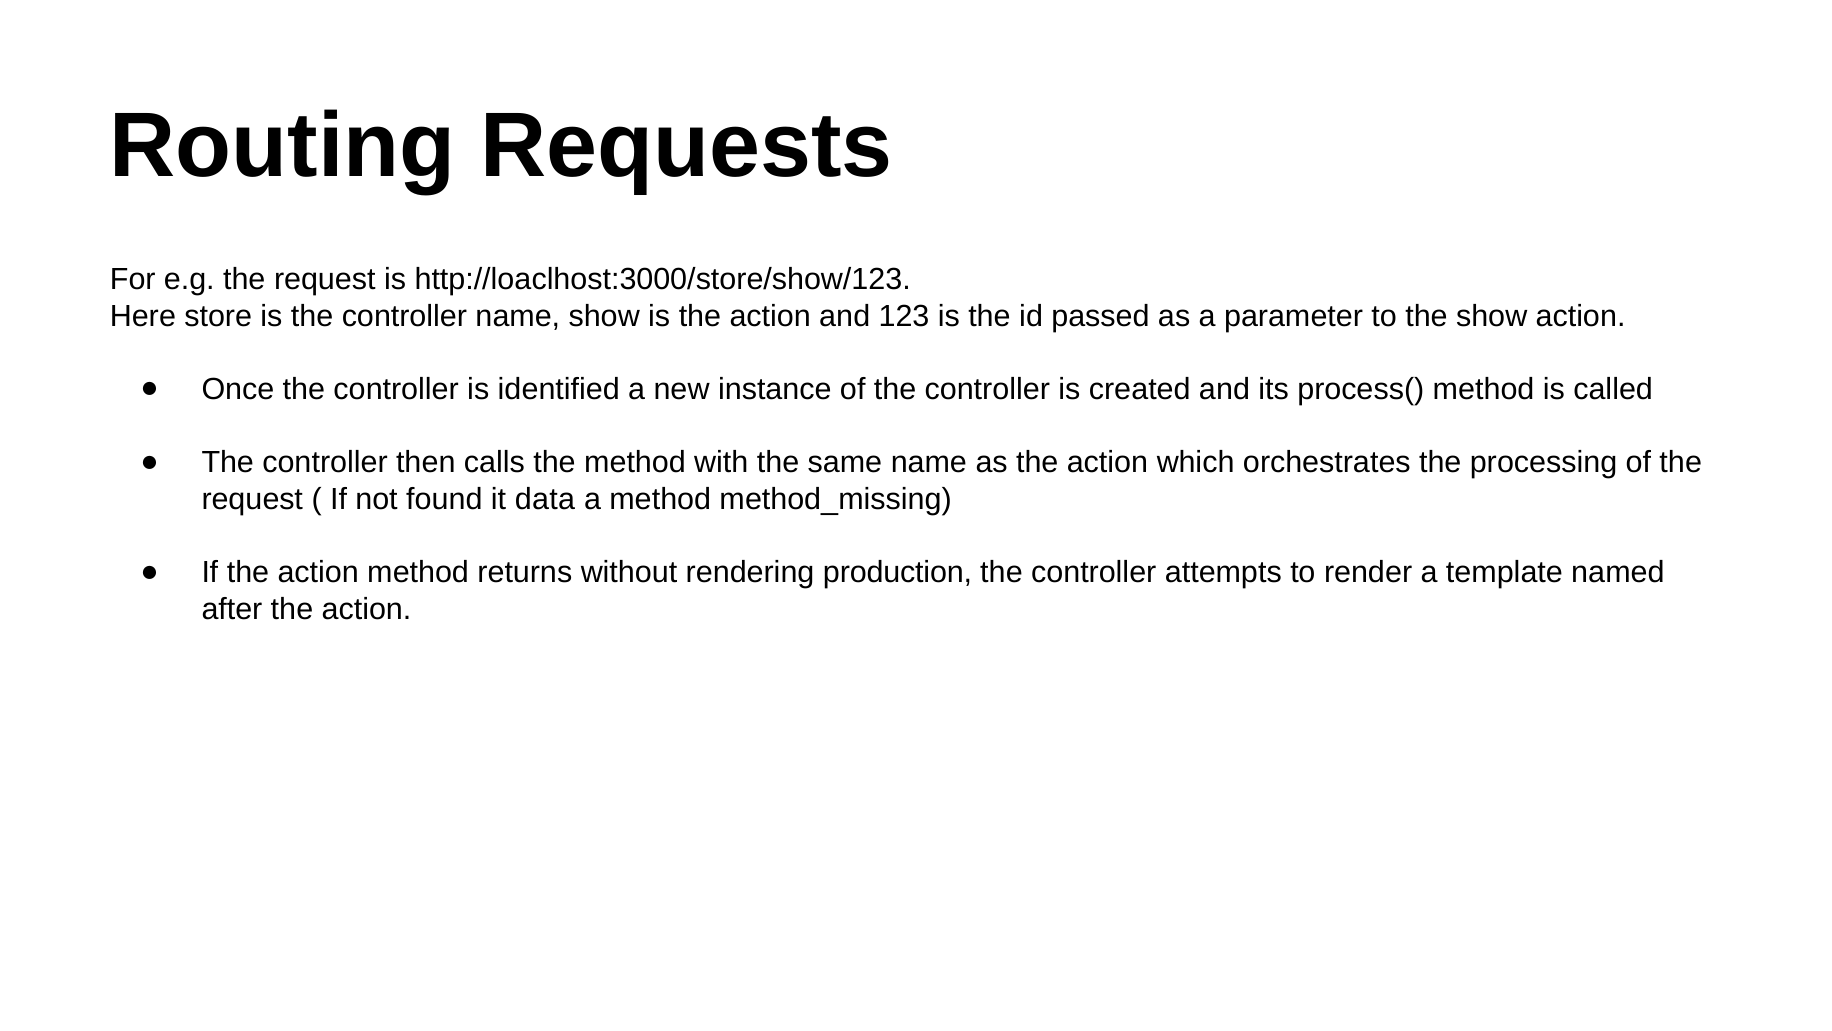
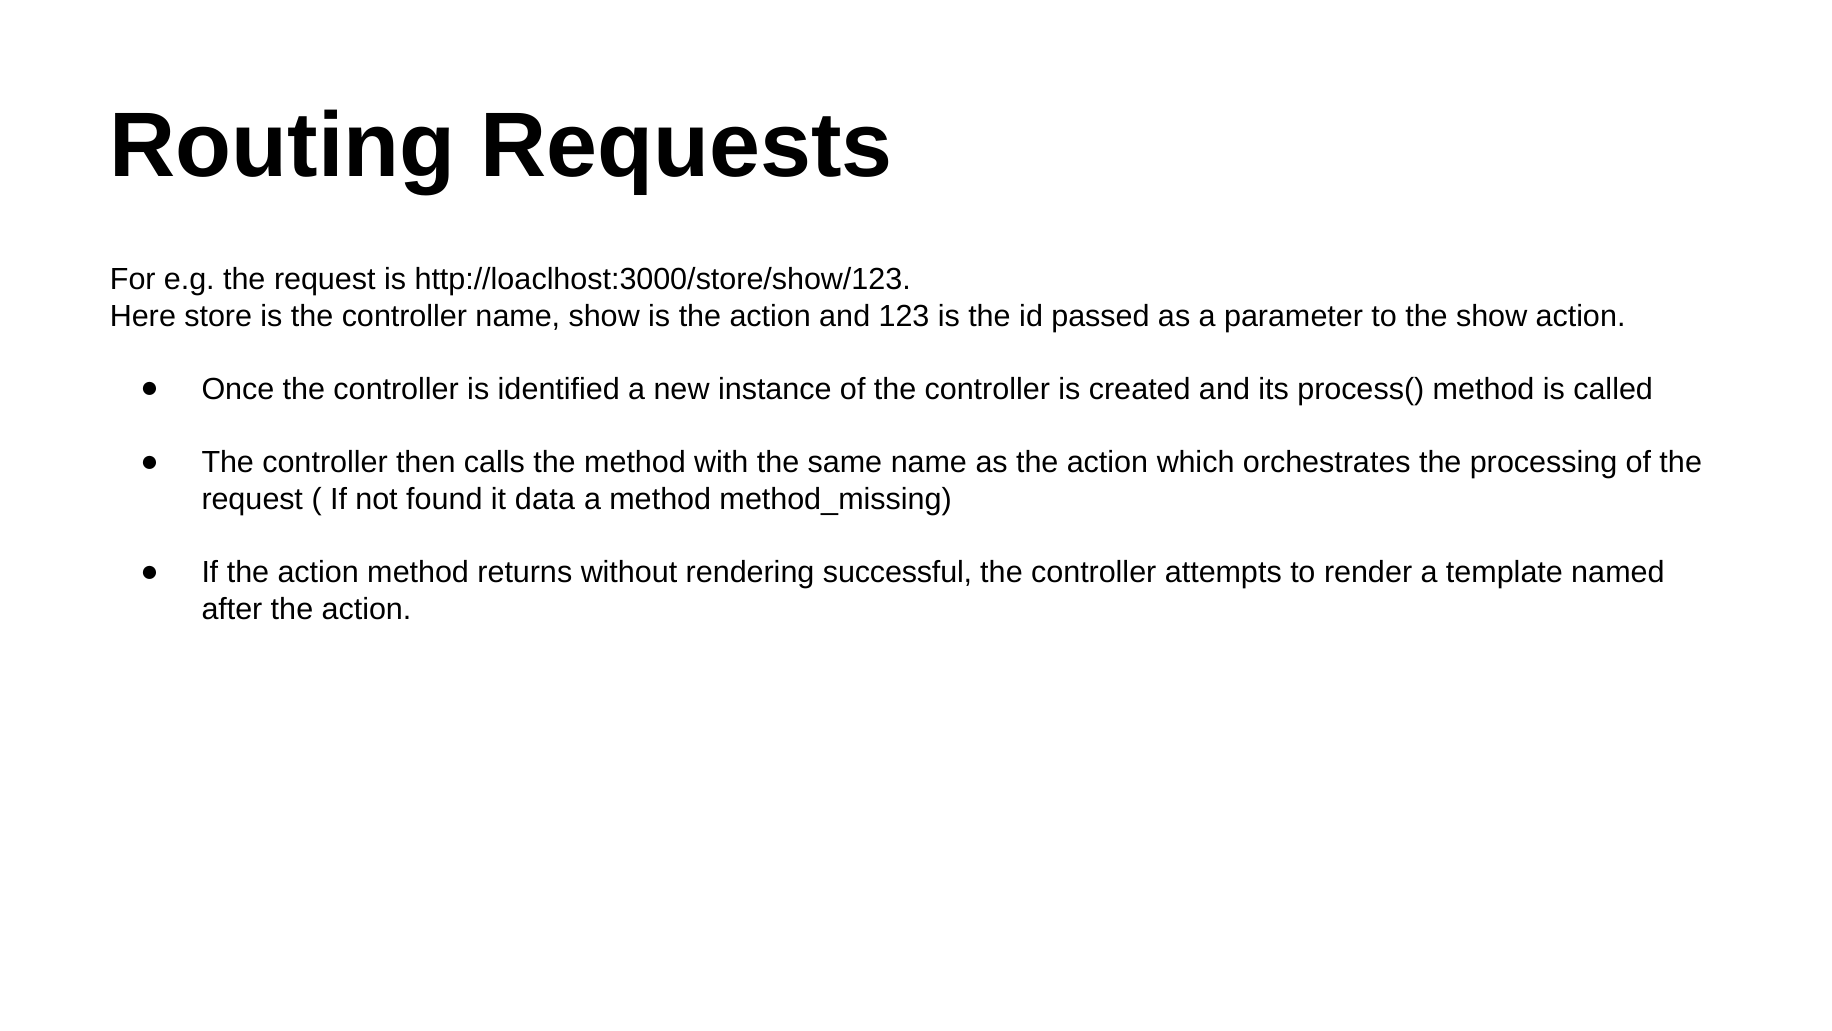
production: production -> successful (898, 572)
